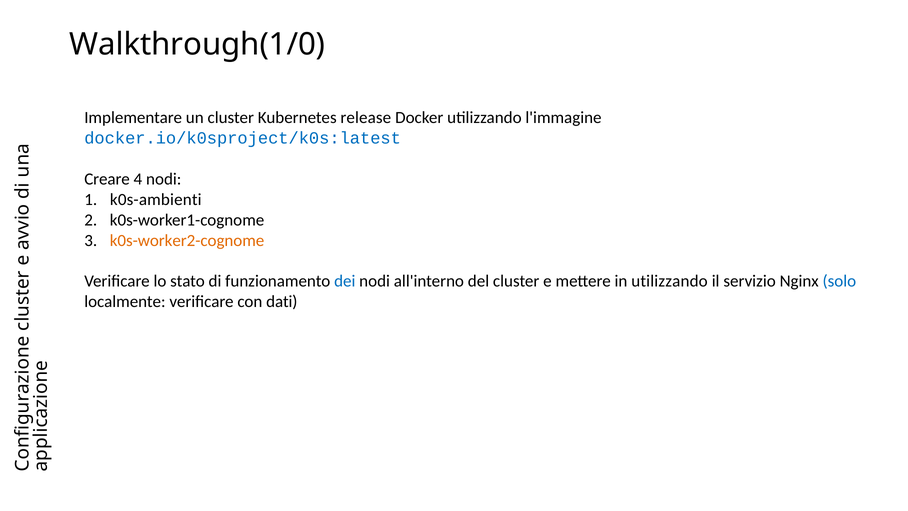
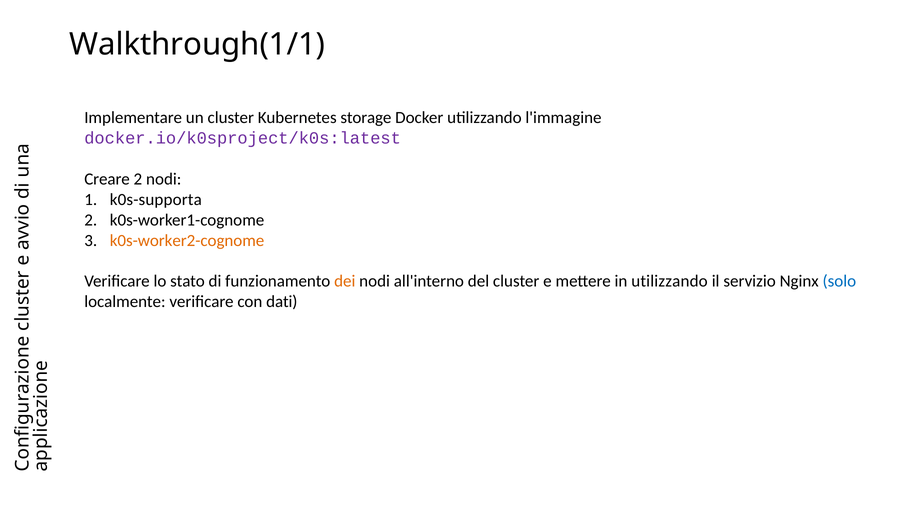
Walkthrough(1/0: Walkthrough(1/0 -> Walkthrough(1/1 (197, 45)
release: release -> storage (366, 118)
docker.io/k0sproject/k0s:latest colour: blue -> purple (243, 138)
Creare 4: 4 -> 2 (138, 179)
k0s-ambienti: k0s-ambienti -> k0s-supporta (156, 199)
dei colour: blue -> orange (345, 281)
